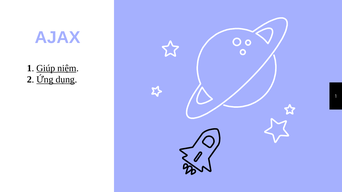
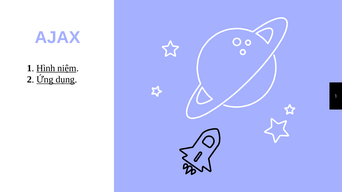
Giúp: Giúp -> Hình (46, 68)
